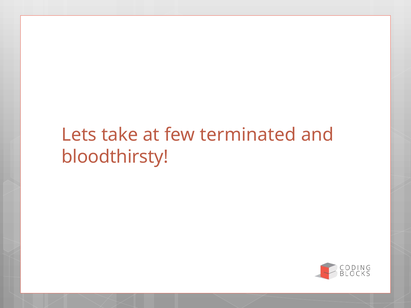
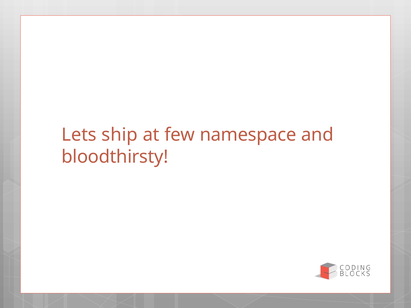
take: take -> ship (120, 135)
terminated: terminated -> namespace (248, 135)
